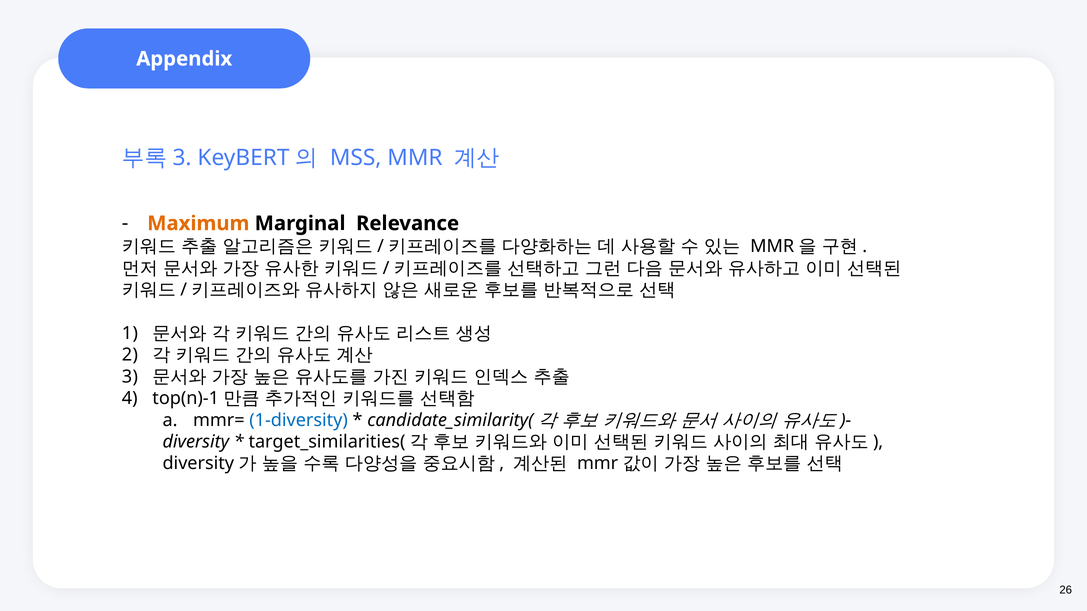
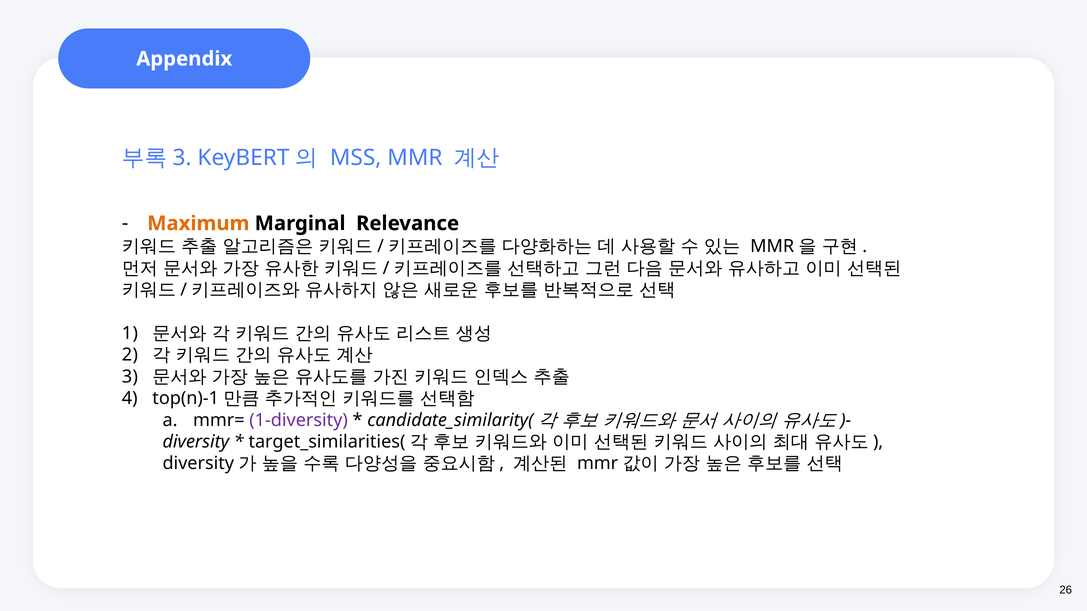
1-diversity colour: blue -> purple (299, 420)
